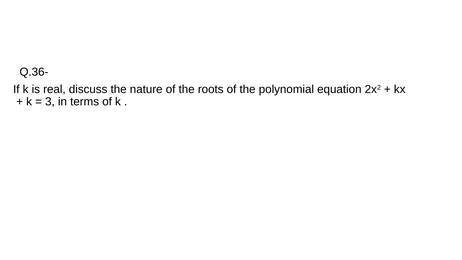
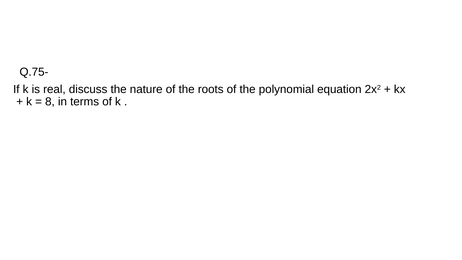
Q.36-: Q.36- -> Q.75- (34, 72)
3: 3 -> 8 (50, 102)
